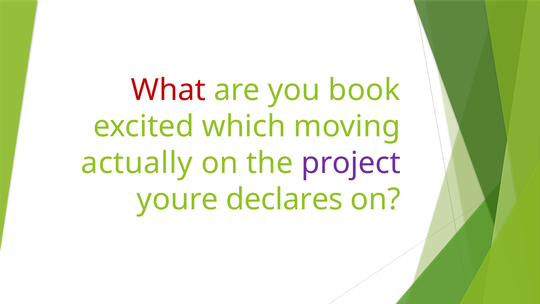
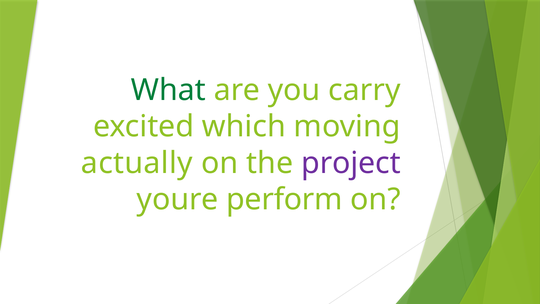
What colour: red -> green (168, 90)
book: book -> carry (364, 90)
declares: declares -> perform (284, 199)
